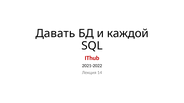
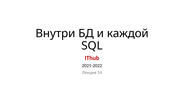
Давать: Давать -> Внутри (55, 34)
